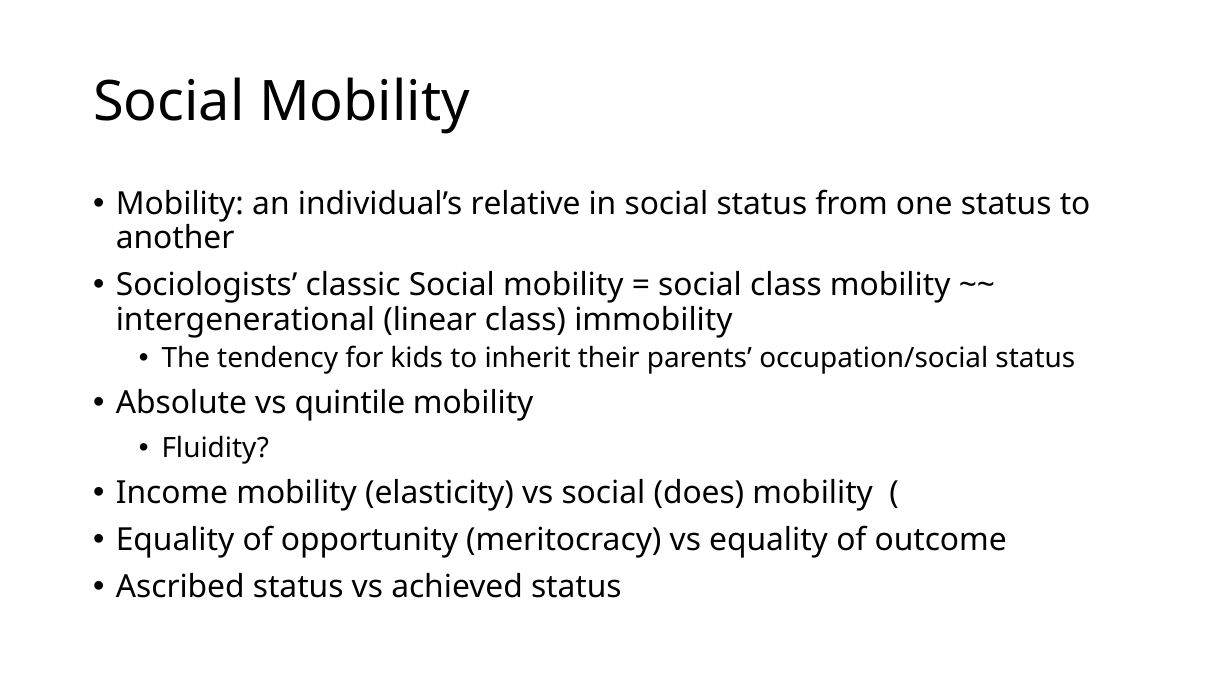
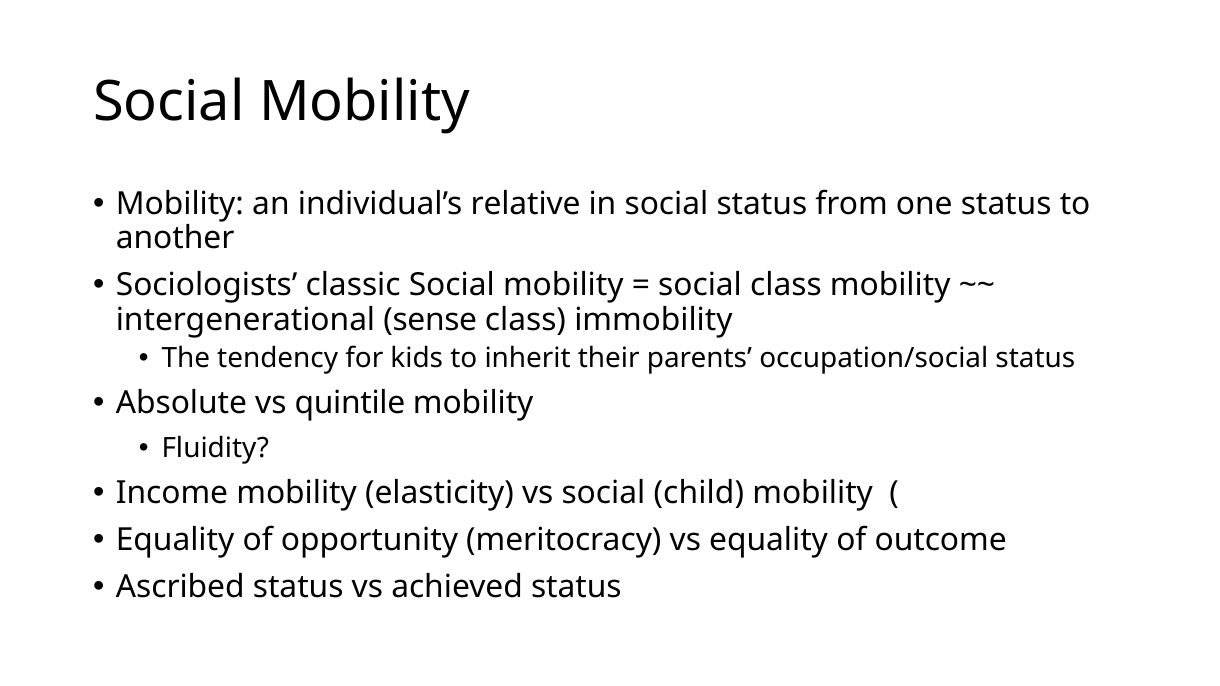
linear: linear -> sense (430, 320)
does: does -> child (699, 493)
